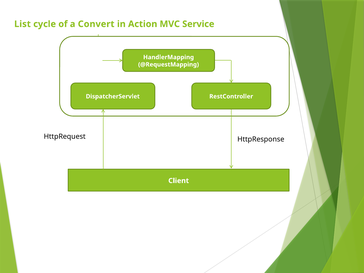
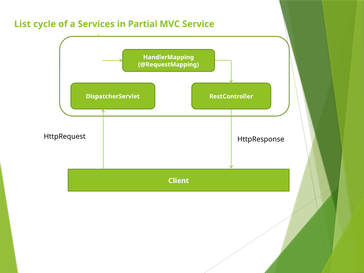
Convert: Convert -> Services (96, 24)
Action: Action -> Partial (143, 24)
